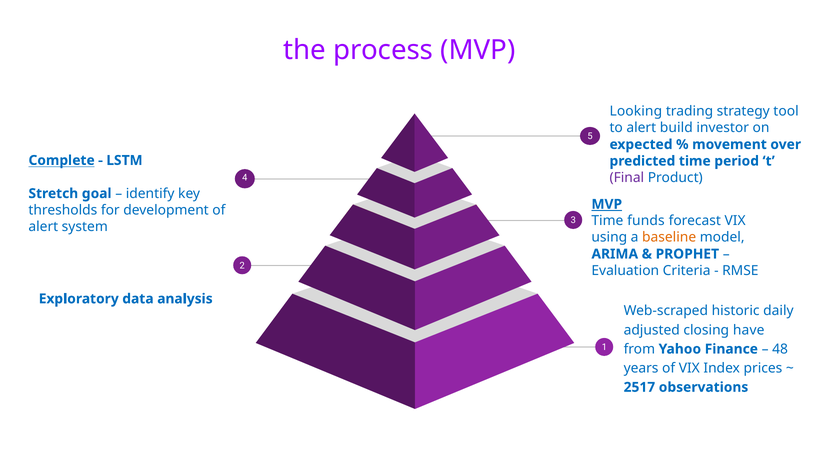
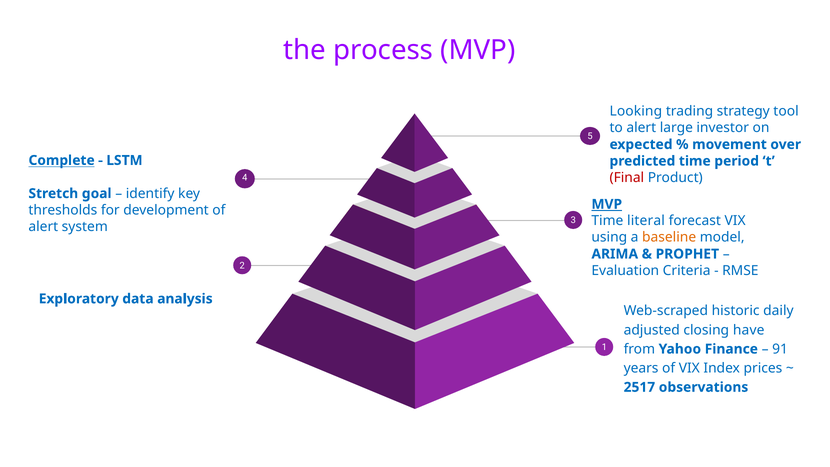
build: build -> large (676, 128)
Final colour: purple -> red (627, 178)
funds: funds -> literal (646, 221)
48: 48 -> 91 (780, 349)
